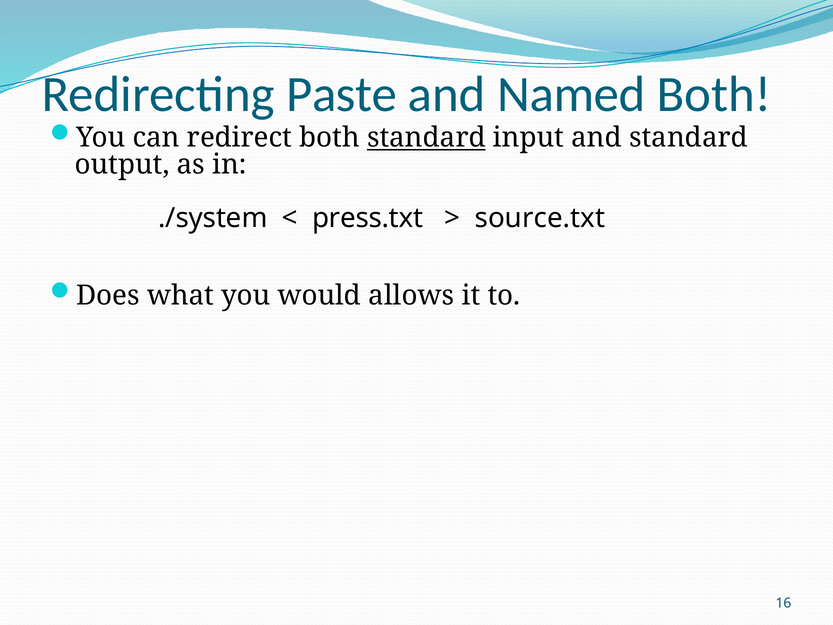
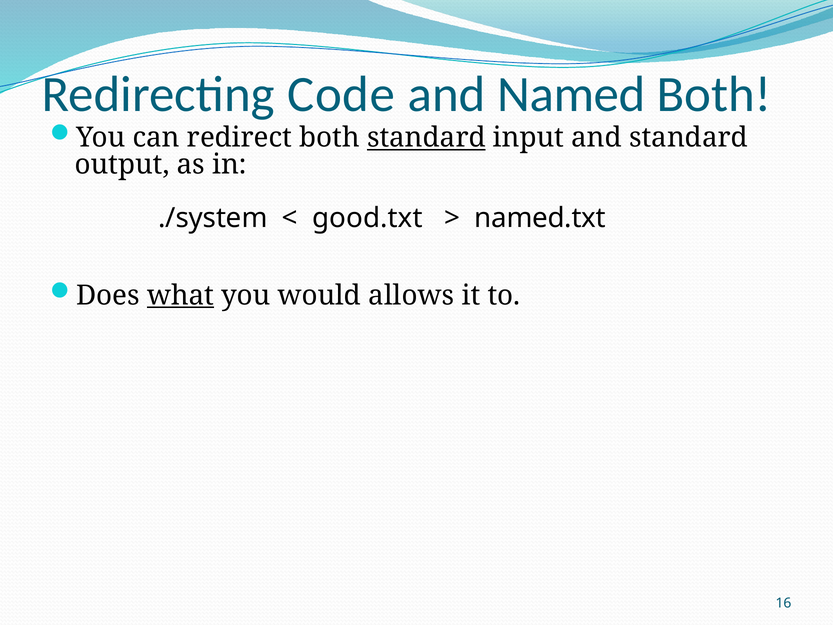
Paste: Paste -> Code (341, 94)
press.txt: press.txt -> good.txt (367, 218)
source.txt: source.txt -> named.txt (540, 218)
what underline: none -> present (181, 295)
